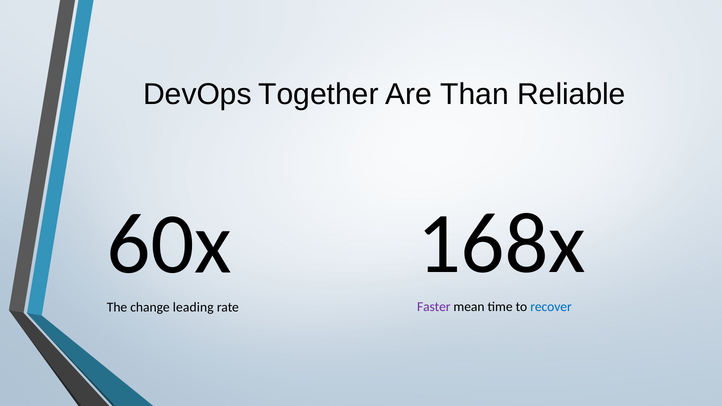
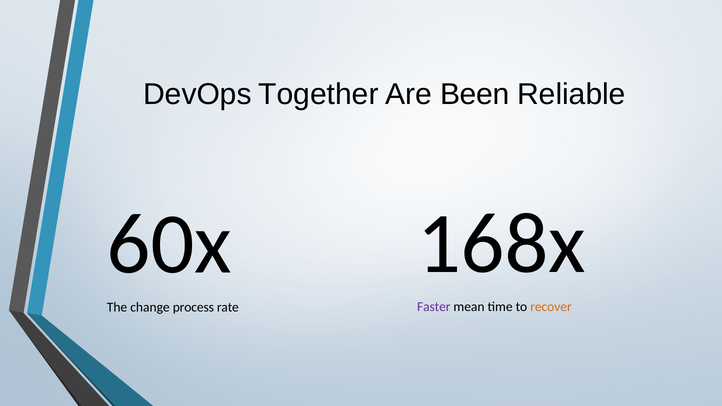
Than: Than -> Been (475, 95)
recover colour: blue -> orange (551, 307)
leading: leading -> process (193, 307)
